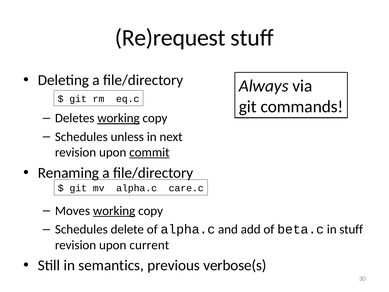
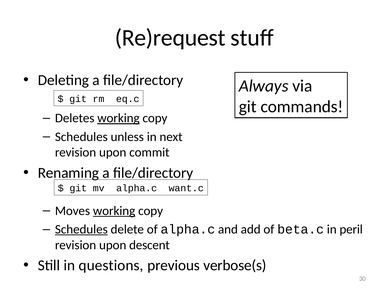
commit underline: present -> none (149, 152)
care.c: care.c -> want.c (186, 188)
Schedules underline: none -> present (81, 229)
in stuff: stuff -> peril (351, 229)
current: current -> descent (149, 245)
semantics: semantics -> questions (111, 265)
